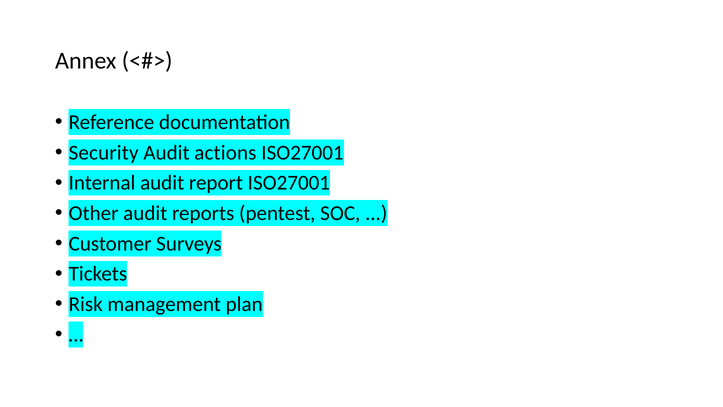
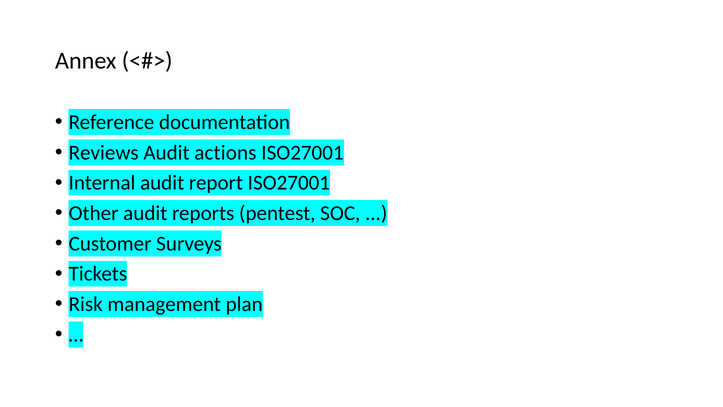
Security: Security -> Reviews (104, 153)
